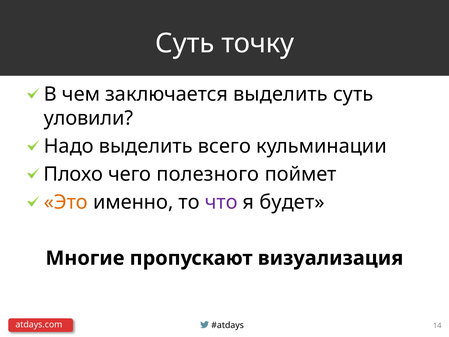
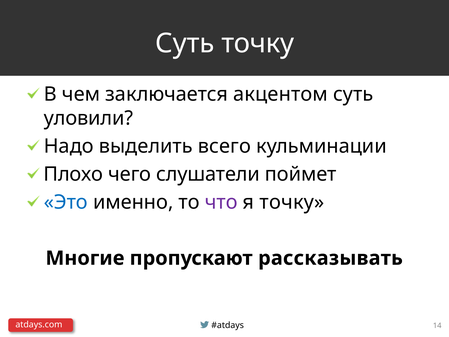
заключается выделить: выделить -> акцентом (281, 94)
полезного: полезного -> слушатели (208, 174)
Это colour: orange -> blue (66, 202)
я будет: будет -> точку (292, 202)
визуализация: визуализация -> рассказывать (330, 258)
